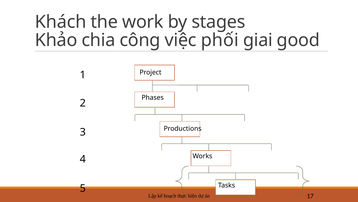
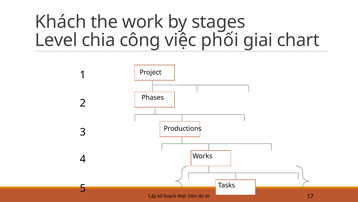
Khảo: Khảo -> Level (56, 40)
good: good -> chart (298, 40)
